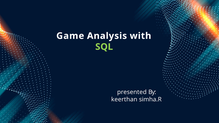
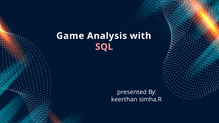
SQL colour: light green -> pink (104, 47)
